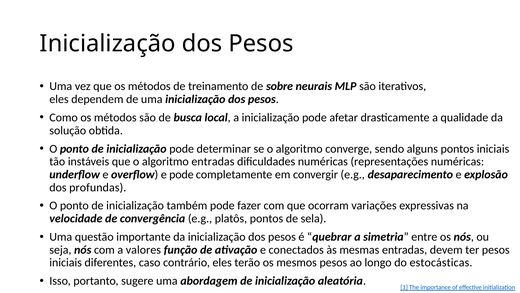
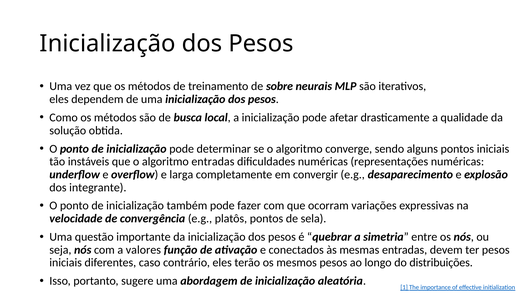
e pode: pode -> larga (181, 174)
profundas: profundas -> integrante (98, 187)
estocásticas: estocásticas -> distribuições (441, 262)
